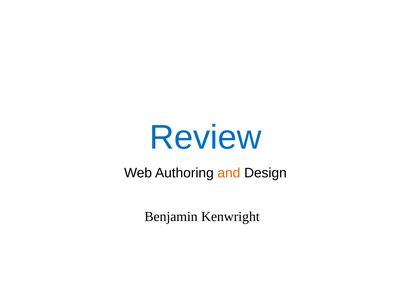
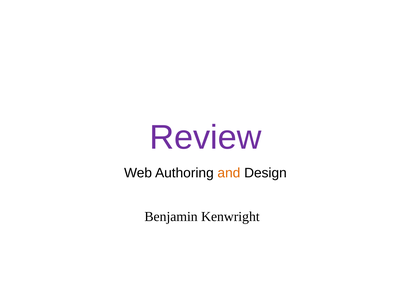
Review colour: blue -> purple (205, 138)
